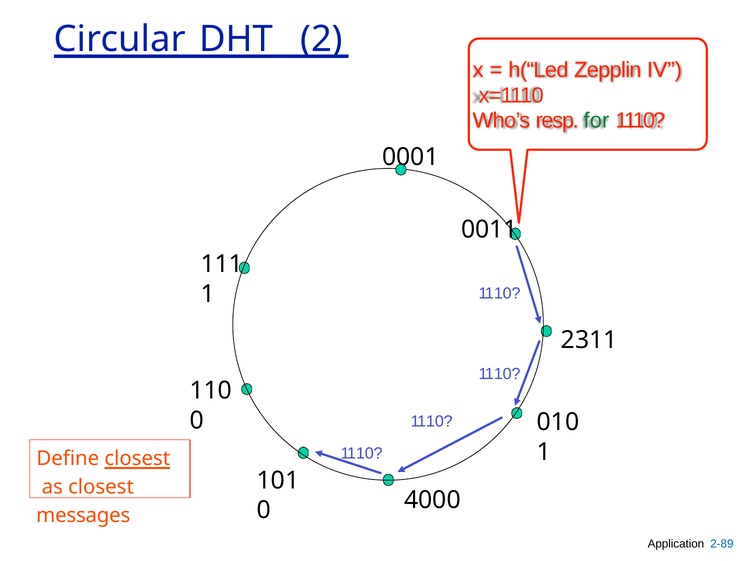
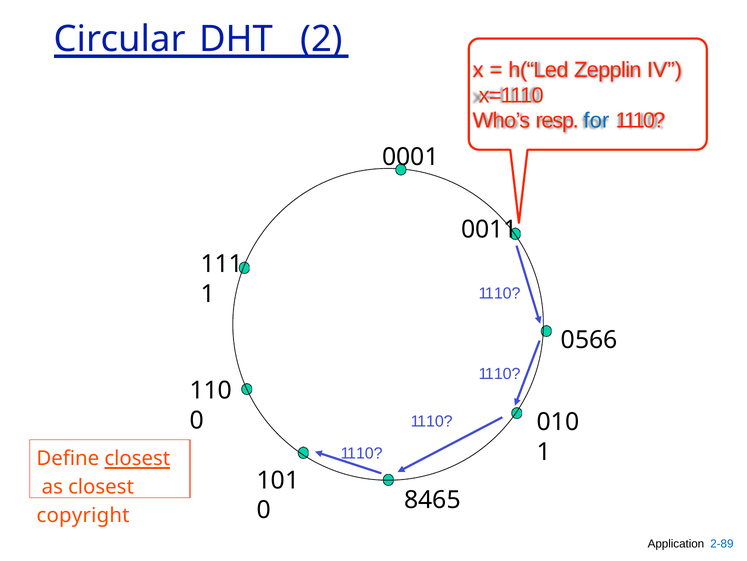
for colour: green -> blue (596, 120)
2311: 2311 -> 0566 (589, 340)
4000: 4000 -> 8465 (432, 500)
messages: messages -> copyright (83, 515)
